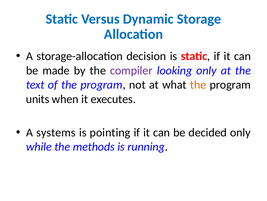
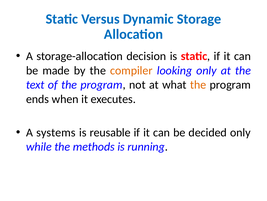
compiler colour: purple -> orange (131, 70)
units: units -> ends (38, 99)
pointing: pointing -> reusable (110, 132)
